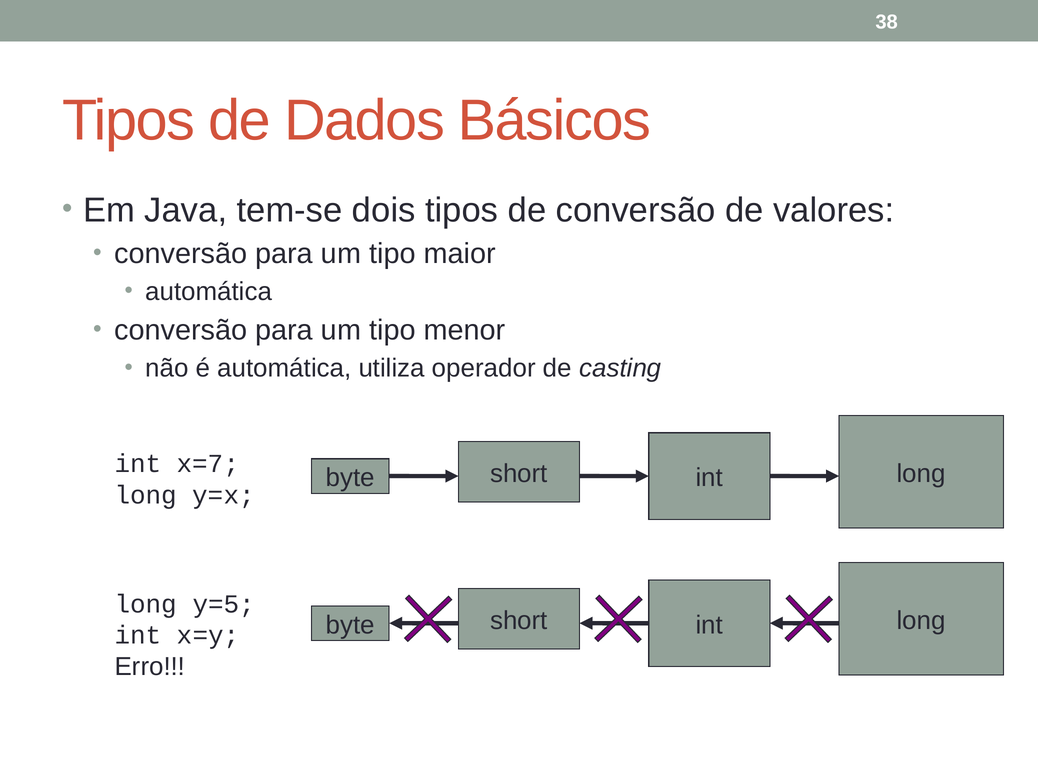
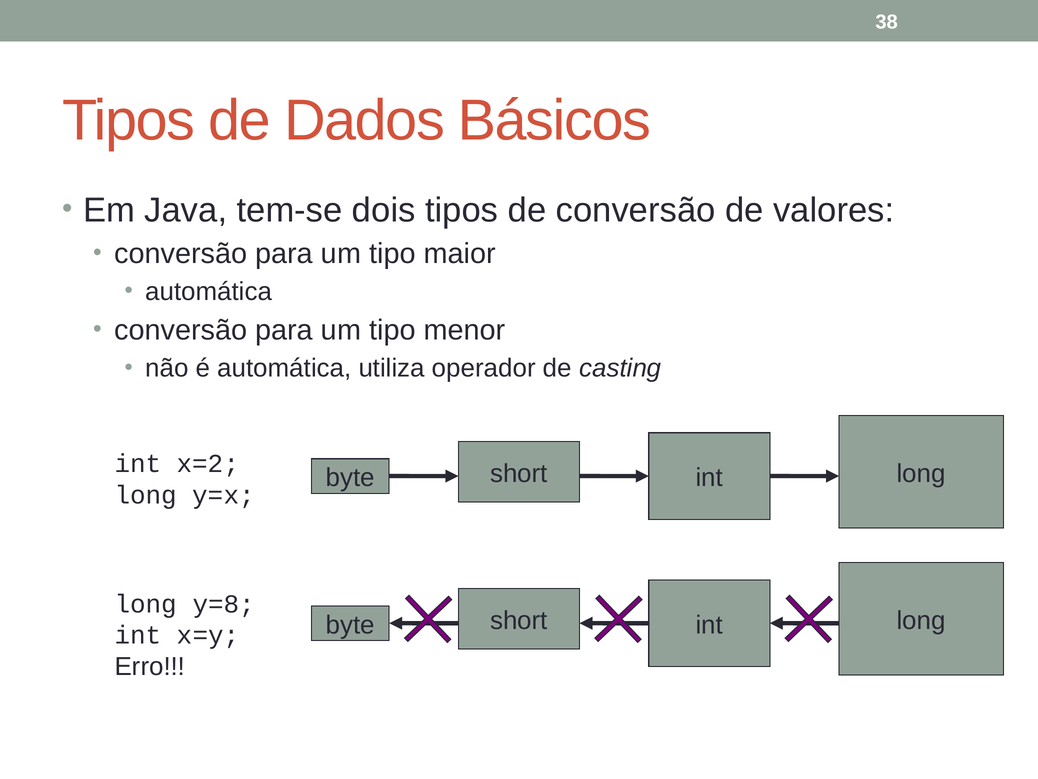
x=7: x=7 -> x=2 (208, 464)
y=5: y=5 -> y=8 (224, 604)
